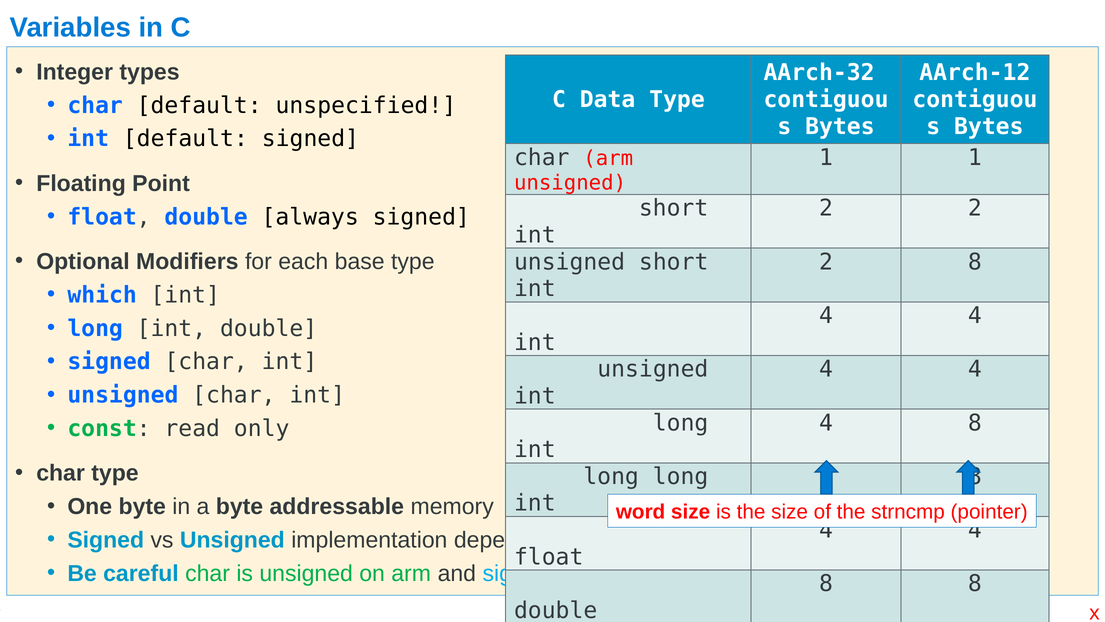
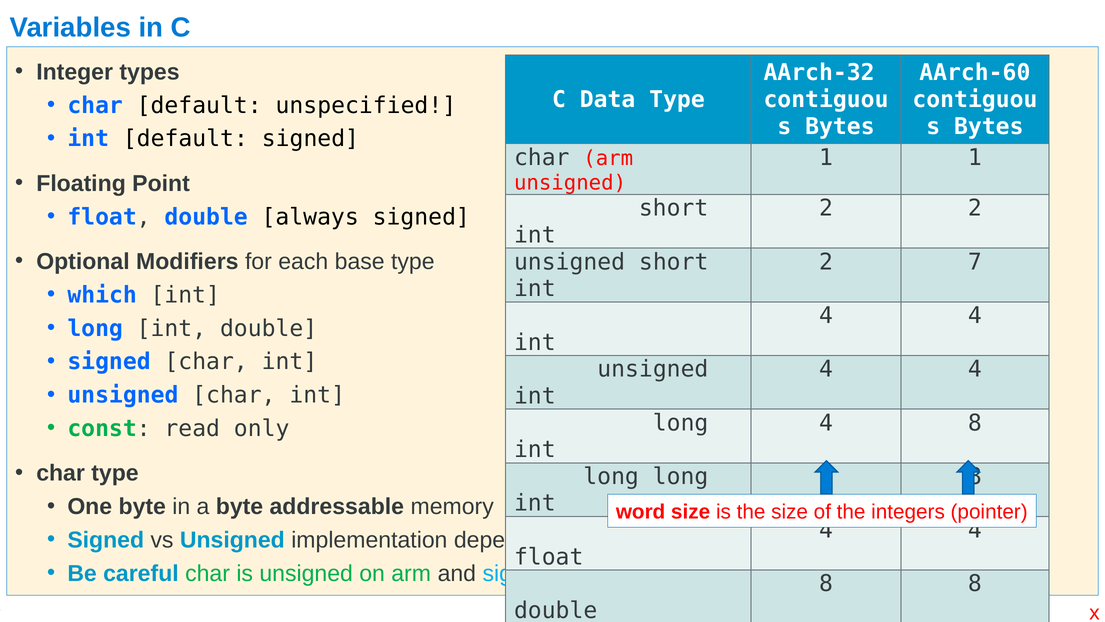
AArch-12: AArch-12 -> AArch-60 (975, 73)
2 8: 8 -> 7 (975, 262)
strncmp: strncmp -> integers (908, 512)
